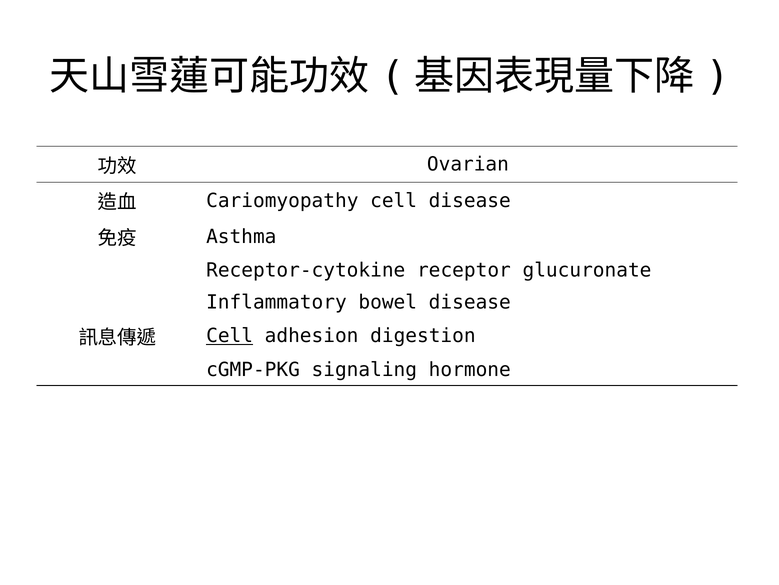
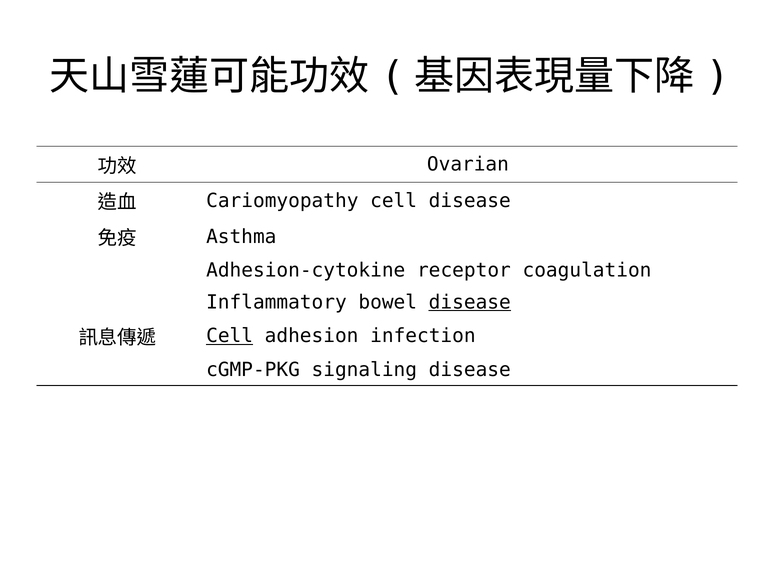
Receptor-cytokine: Receptor-cytokine -> Adhesion-cytokine (306, 270)
glucuronate: glucuronate -> coagulation (587, 270)
disease underline: none -> present (470, 302)
digestion: digestion -> infection (423, 336)
signaling hormone: hormone -> disease (470, 369)
